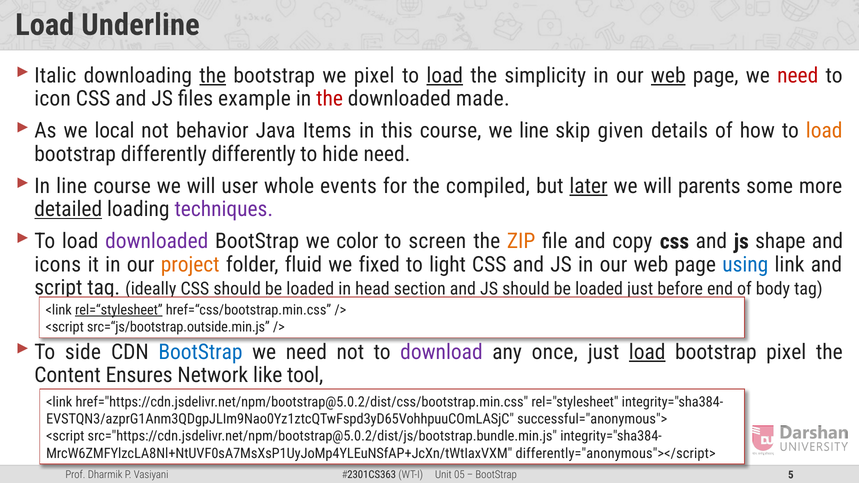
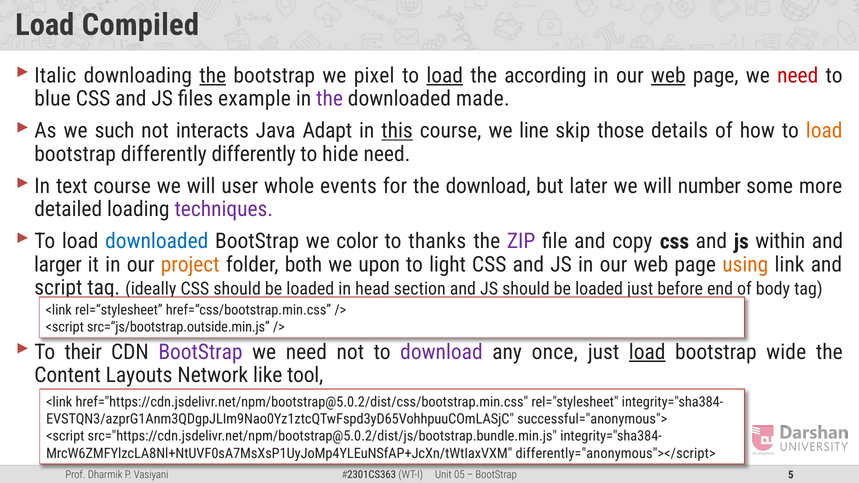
Underline: Underline -> Compiled (140, 25)
simplicity: simplicity -> according (545, 76)
icon: icon -> blue (53, 99)
the colour: red -> purple (330, 99)
local: local -> such (115, 131)
behavior: behavior -> interacts (212, 131)
Items: Items -> Adapt (327, 131)
this underline: none -> present (397, 131)
given: given -> those (621, 131)
In line: line -> text (72, 186)
the compiled: compiled -> download (488, 186)
later underline: present -> none (589, 186)
parents: parents -> number (709, 186)
detailed underline: present -> none (68, 209)
downloaded colour: purple -> blue (157, 241)
screen: screen -> thanks (437, 241)
ZIP colour: orange -> purple (521, 241)
shape: shape -> within (780, 241)
icons: icons -> larger (58, 265)
fluid: fluid -> both (303, 265)
fixed: fixed -> upon (379, 265)
using colour: blue -> orange (745, 265)
rel=“stylesheet underline: present -> none (119, 310)
side: side -> their (83, 352)
BootStrap colour: blue -> purple (201, 352)
bootstrap pixel: pixel -> wide (786, 352)
Ensures: Ensures -> Layouts (139, 375)
